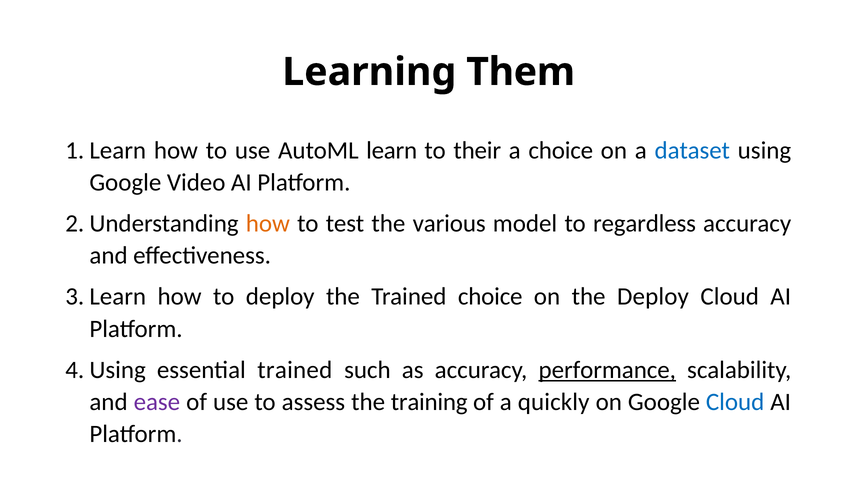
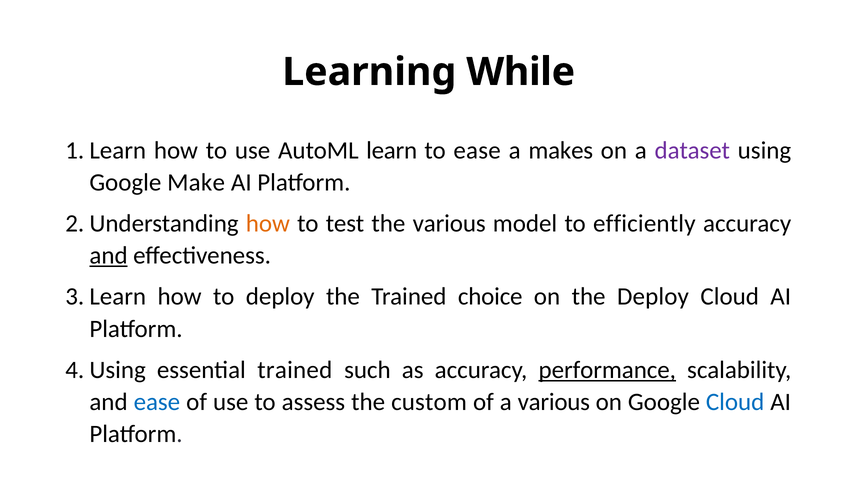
Them: Them -> While (521, 72)
to their: their -> ease (477, 150)
a choice: choice -> makes (561, 150)
dataset colour: blue -> purple (692, 150)
Video: Video -> Make (196, 182)
regardless: regardless -> efficiently (644, 224)
and underline: none -> present (109, 256)
ease colour: purple -> blue (157, 402)
training: training -> custom (429, 402)
a quickly: quickly -> various (554, 402)
